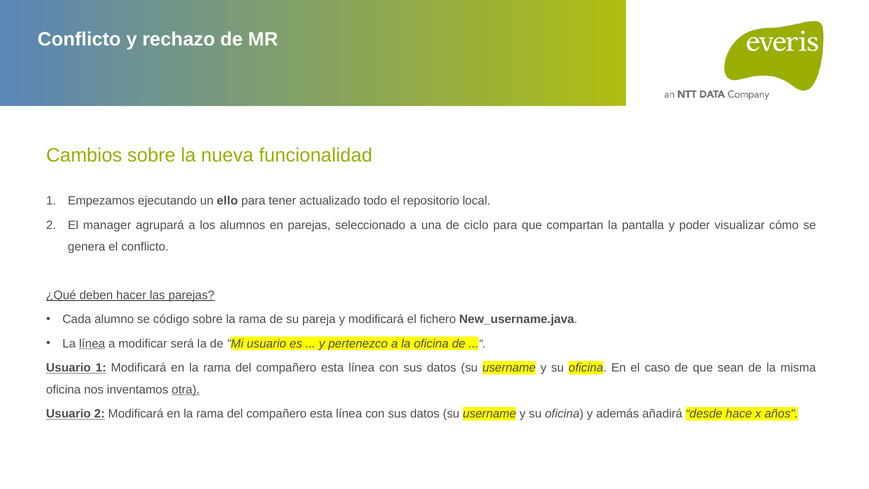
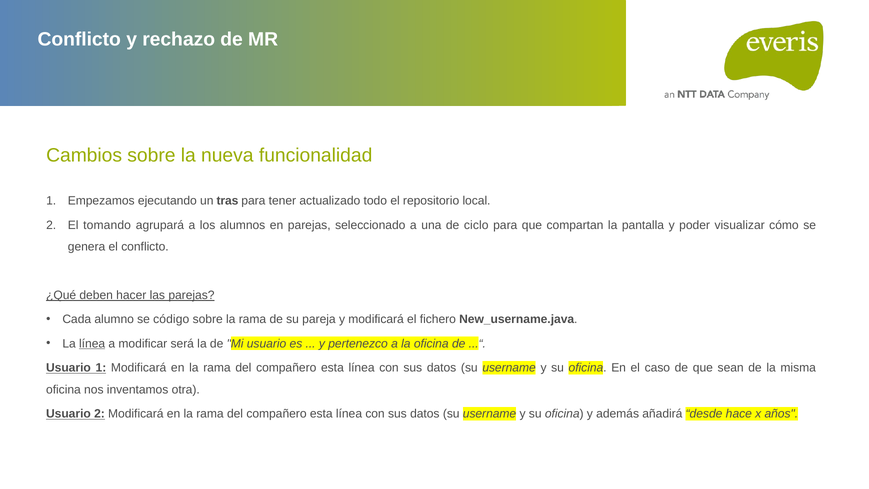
ello: ello -> tras (227, 201)
manager: manager -> tomando (107, 225)
otra underline: present -> none (186, 389)
